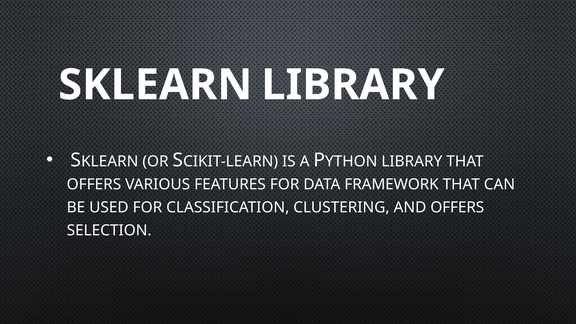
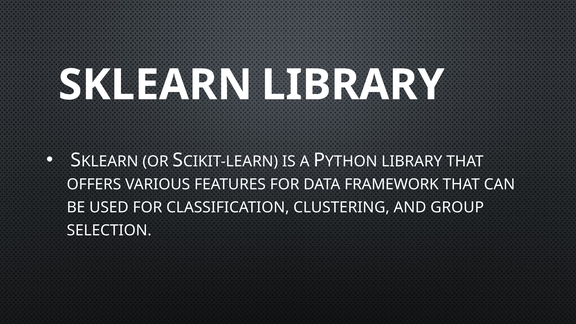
AND OFFERS: OFFERS -> GROUP (457, 207)
